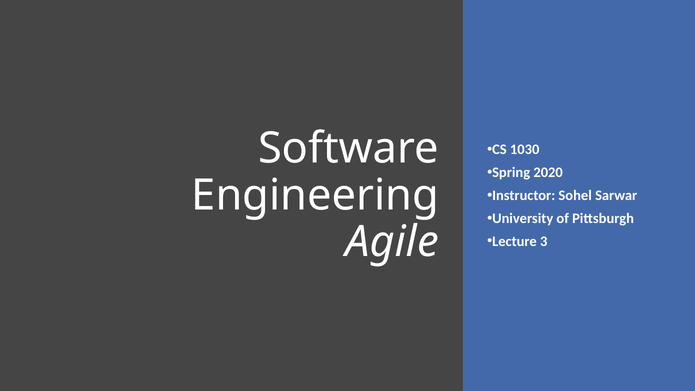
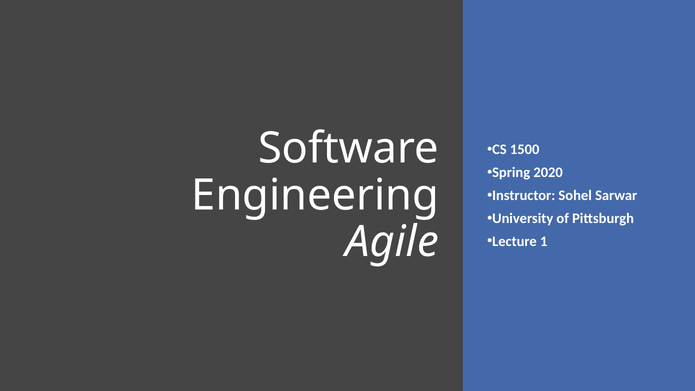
1030: 1030 -> 1500 (525, 150)
3: 3 -> 1 (544, 241)
